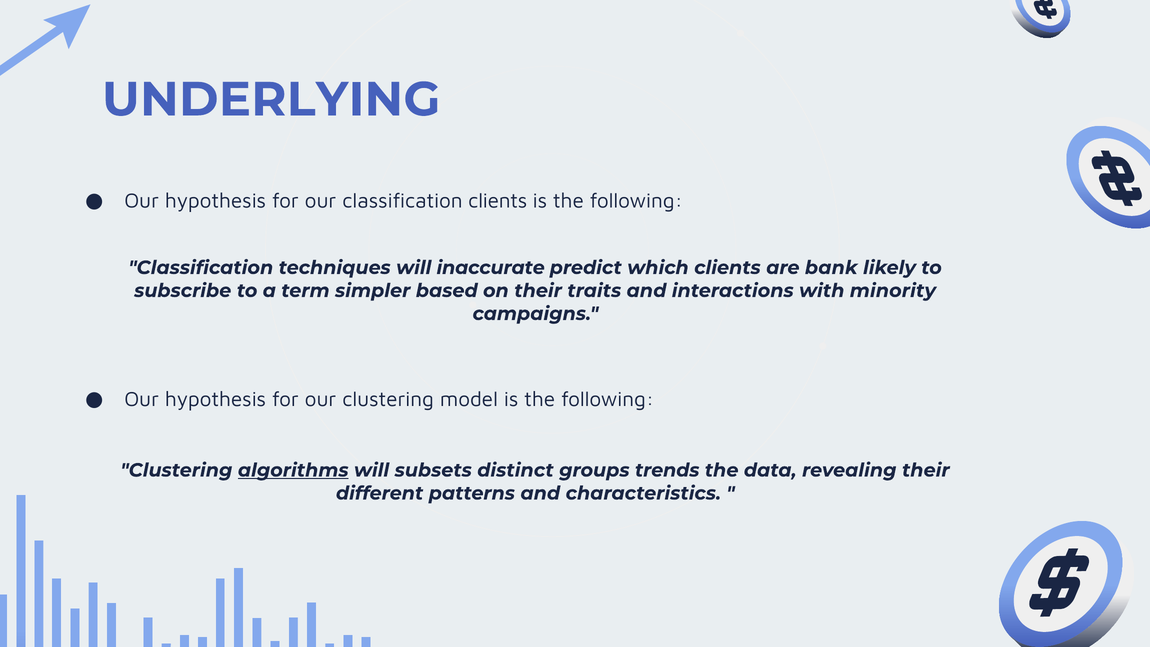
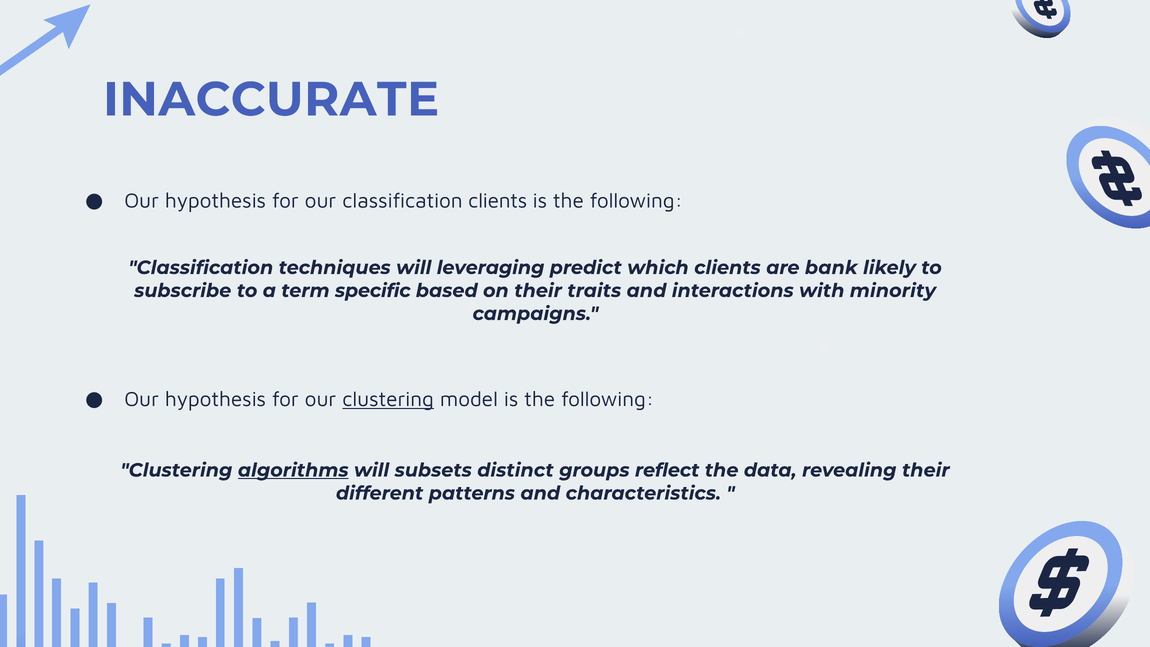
UNDERLYING: UNDERLYING -> INACCURATE (271, 100)
inaccurate: inaccurate -> leveraging (491, 268)
simpler: simpler -> specific (373, 291)
clustering underline: none -> present (388, 400)
trends: trends -> reflect (667, 470)
